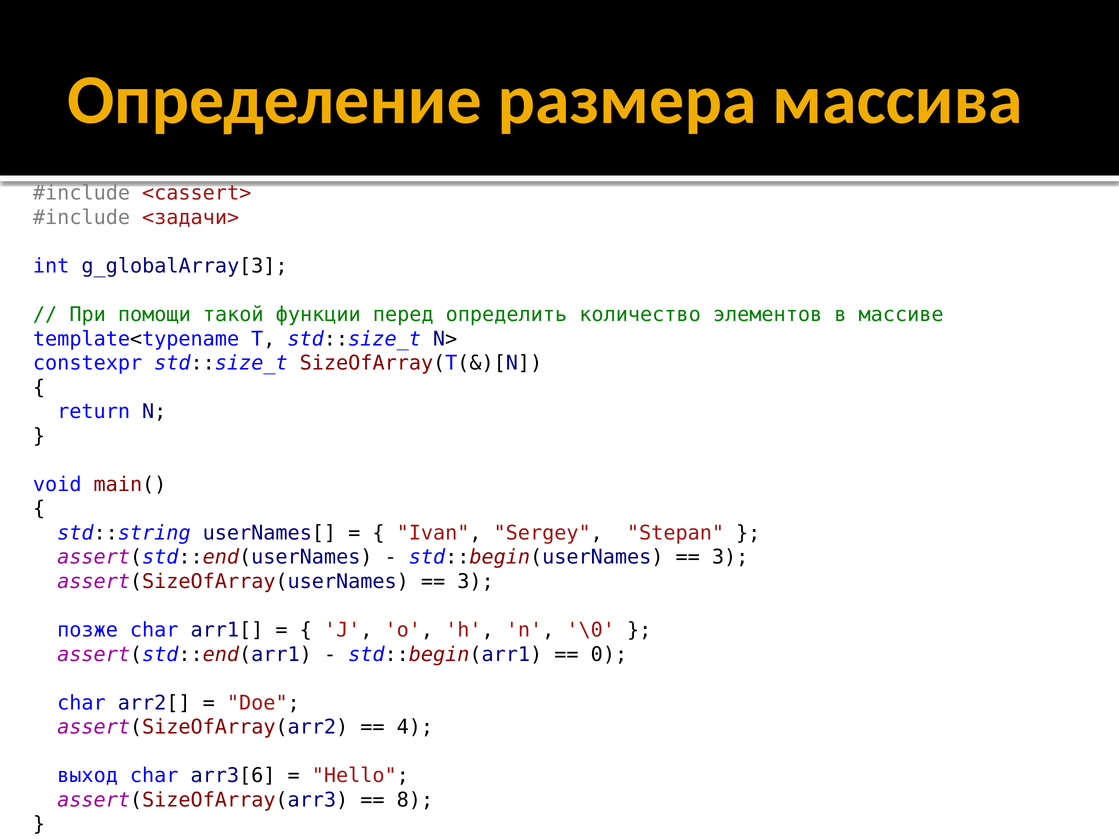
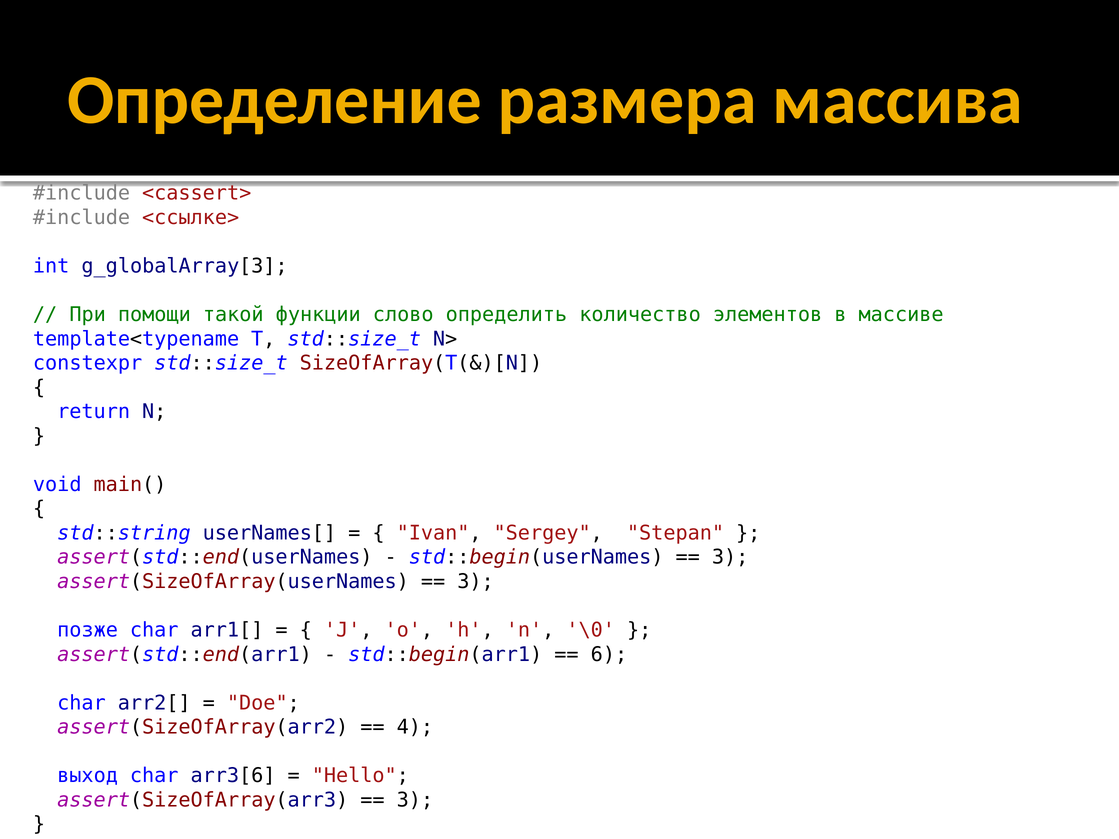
<задачи>: <задачи> -> <ссылке> (191, 218)
перед: перед -> слово (403, 315)
0: 0 -> 6 (609, 655)
8: 8 -> 3 (415, 800)
